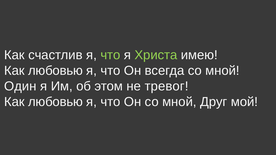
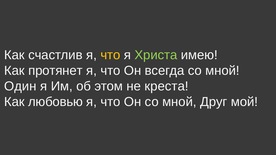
что colour: light green -> yellow (110, 55)
любовью: любовью -> протянет (55, 71)
тревог: тревог -> креста (167, 86)
